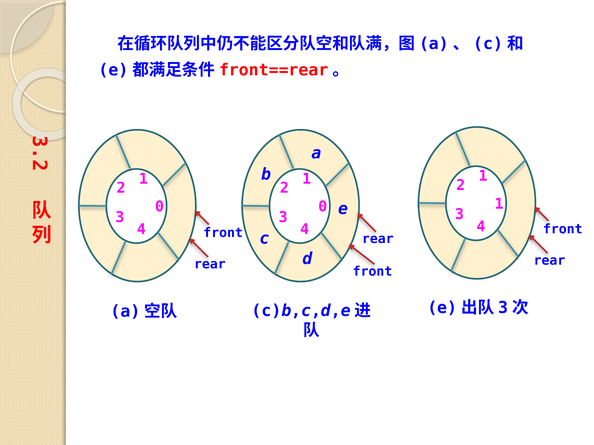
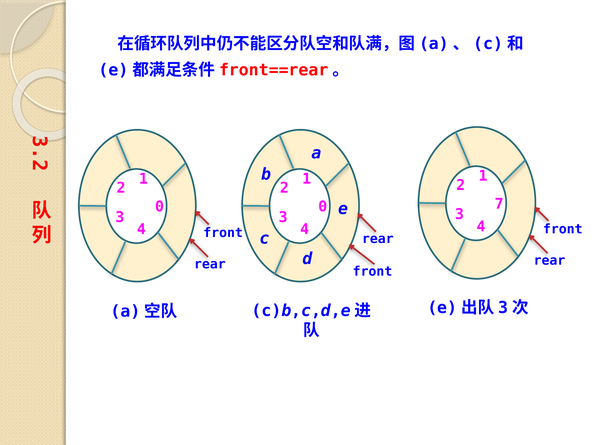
e 1: 1 -> 7 (499, 204)
